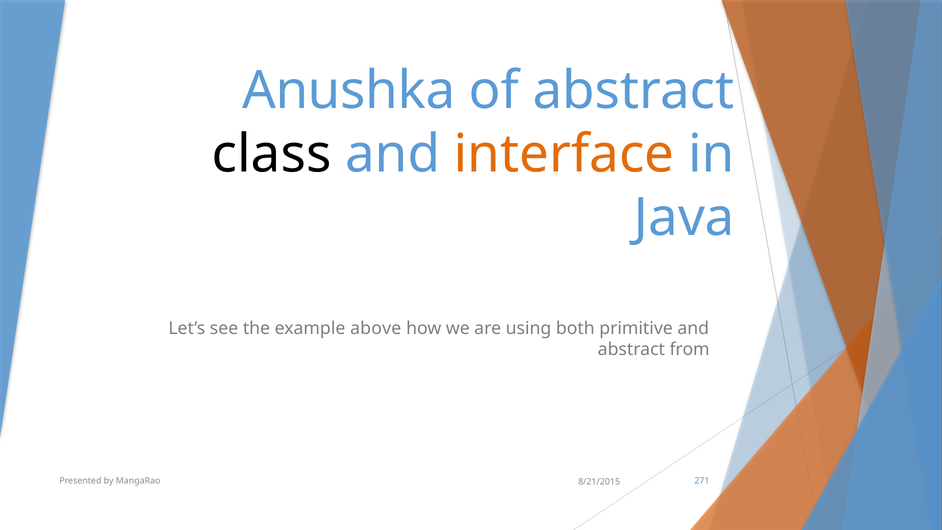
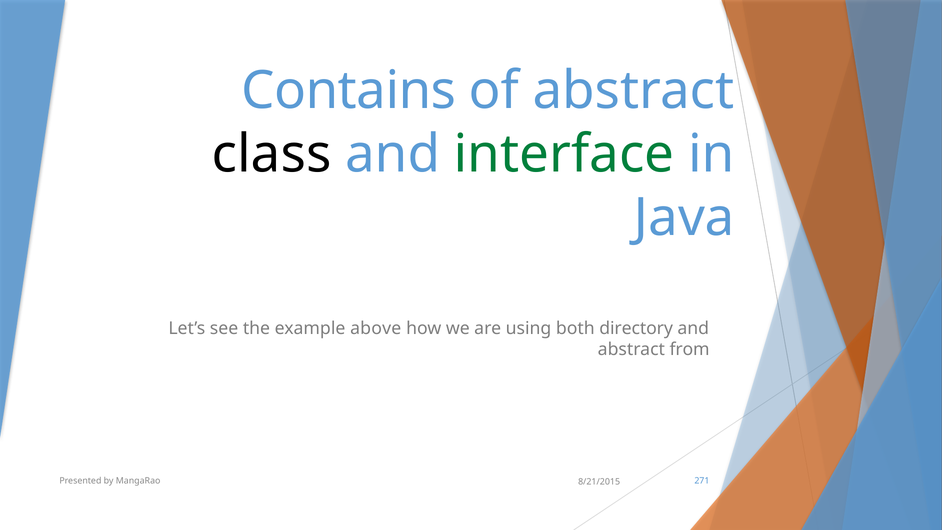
Anushka: Anushka -> Contains (349, 91)
interface colour: orange -> green (564, 154)
primitive: primitive -> directory (636, 328)
